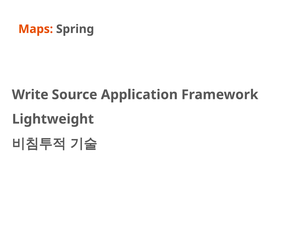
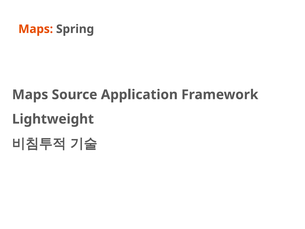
Write: Write -> Maps (30, 95)
